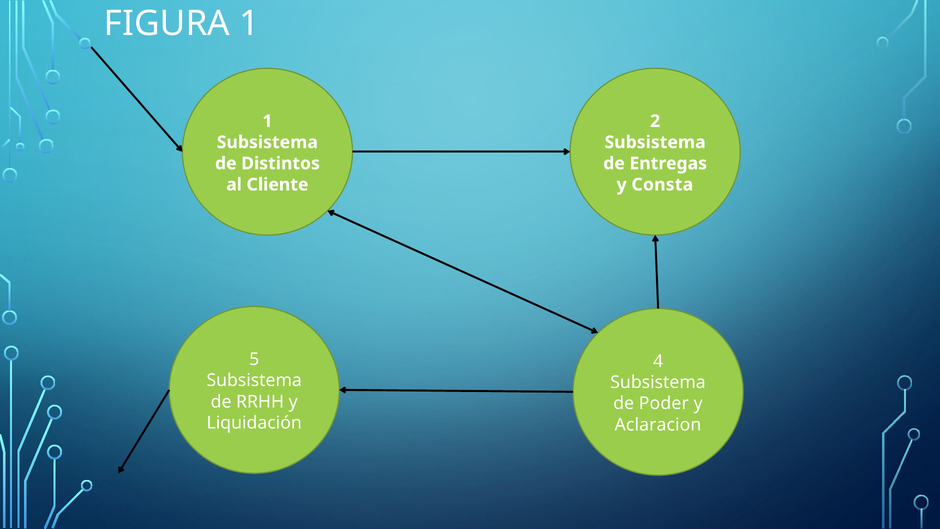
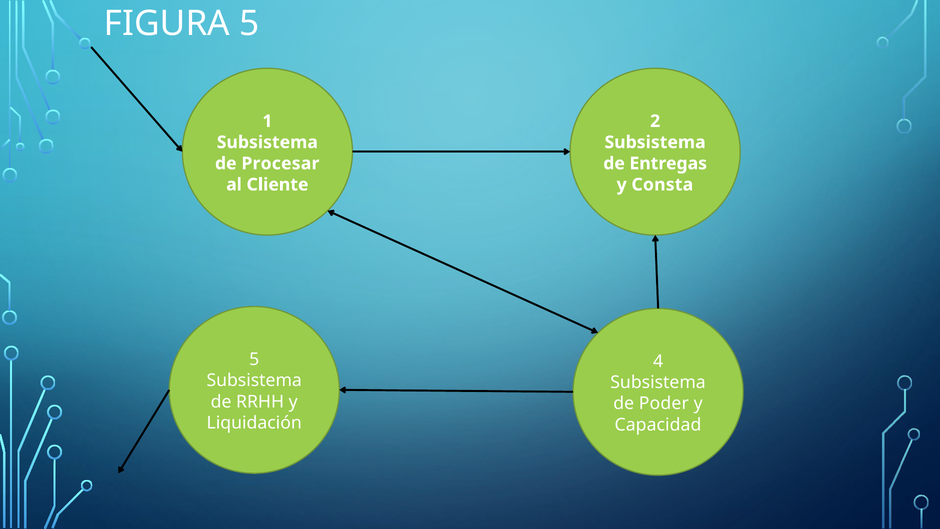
FIGURA 1: 1 -> 5 (249, 24)
Distintos: Distintos -> Procesar (280, 163)
Aclaracion: Aclaracion -> Capacidad (658, 425)
